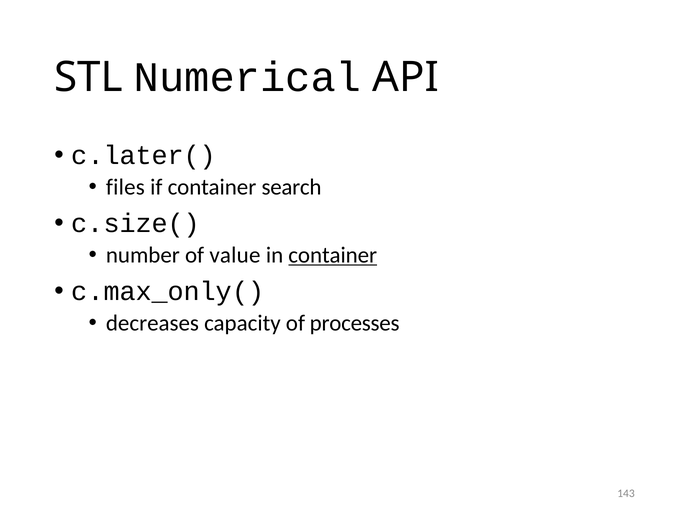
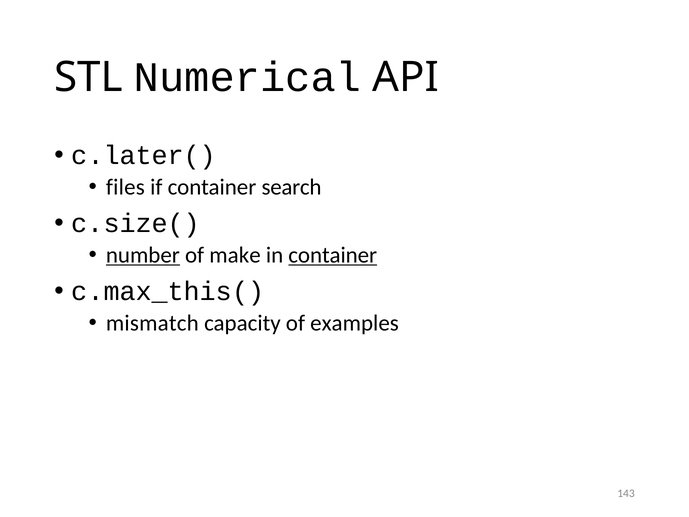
number underline: none -> present (143, 255)
value: value -> make (235, 255)
c.max_only(: c.max_only( -> c.max_this( (168, 291)
decreases: decreases -> mismatch (152, 323)
processes: processes -> examples (355, 323)
